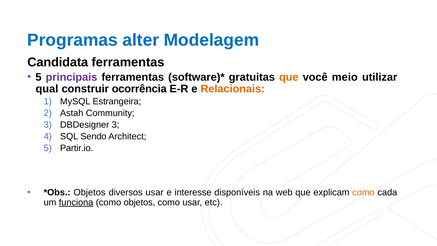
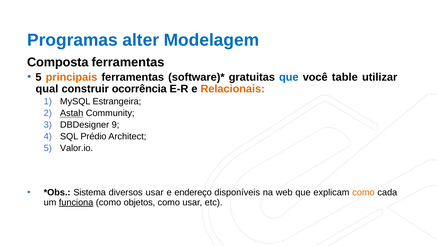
Candidata: Candidata -> Composta (58, 62)
principais colour: purple -> orange (72, 77)
que colour: orange -> blue (289, 77)
meio: meio -> table (345, 77)
Astah underline: none -> present (72, 113)
DBDesigner 3: 3 -> 9 (116, 125)
Sendo: Sendo -> Prédio (93, 136)
Partir.io: Partir.io -> Valor.io (77, 148)
Objetos: Objetos -> Sistema (90, 192)
interesse: interesse -> endereço (193, 192)
